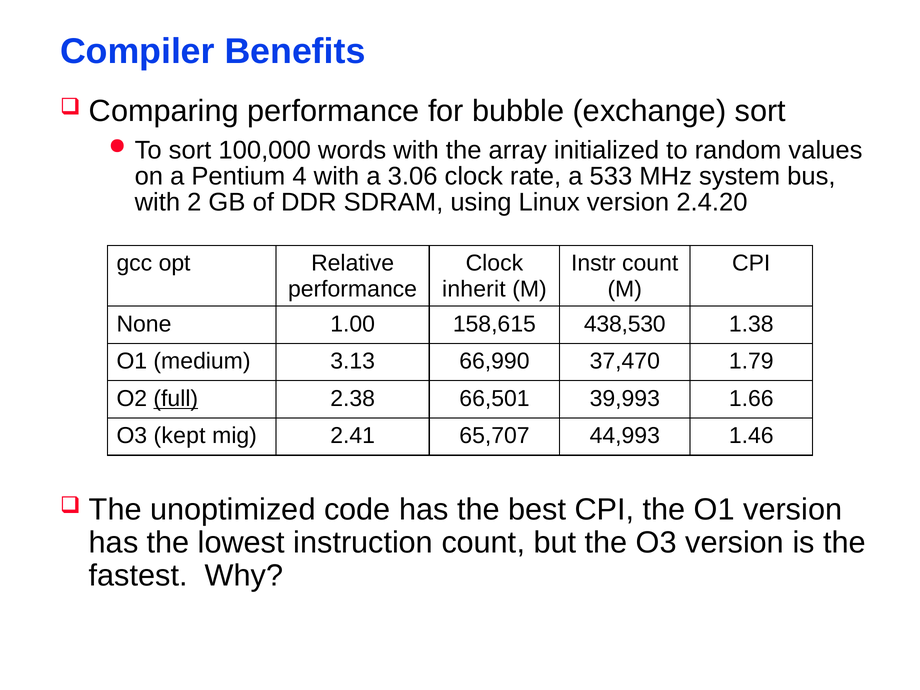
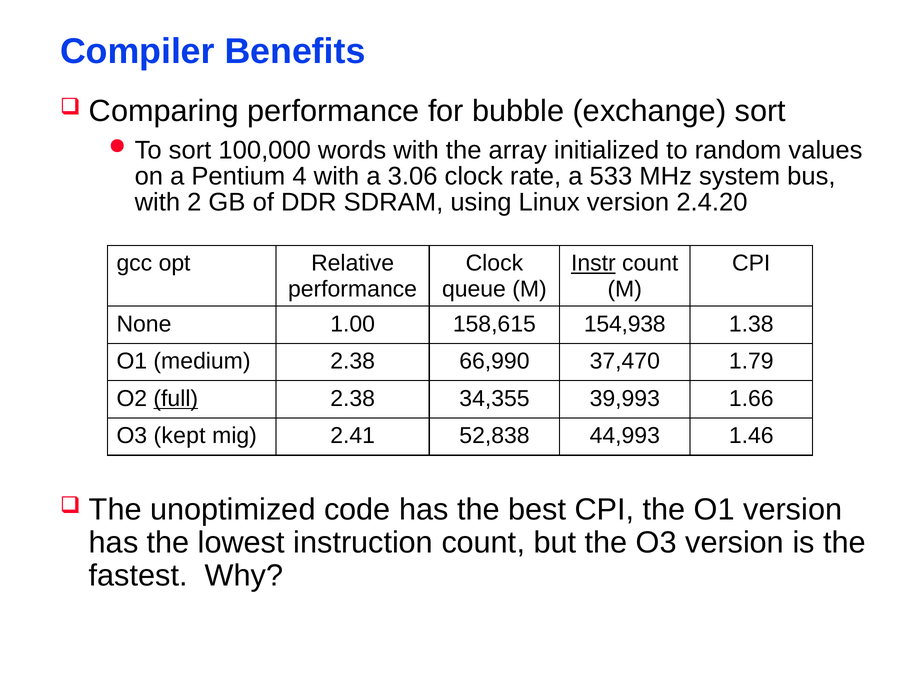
Instr underline: none -> present (593, 263)
inherit: inherit -> queue (474, 289)
438,530: 438,530 -> 154,938 (625, 324)
medium 3.13: 3.13 -> 2.38 (353, 361)
66,501: 66,501 -> 34,355 (494, 399)
65,707: 65,707 -> 52,838 (494, 436)
